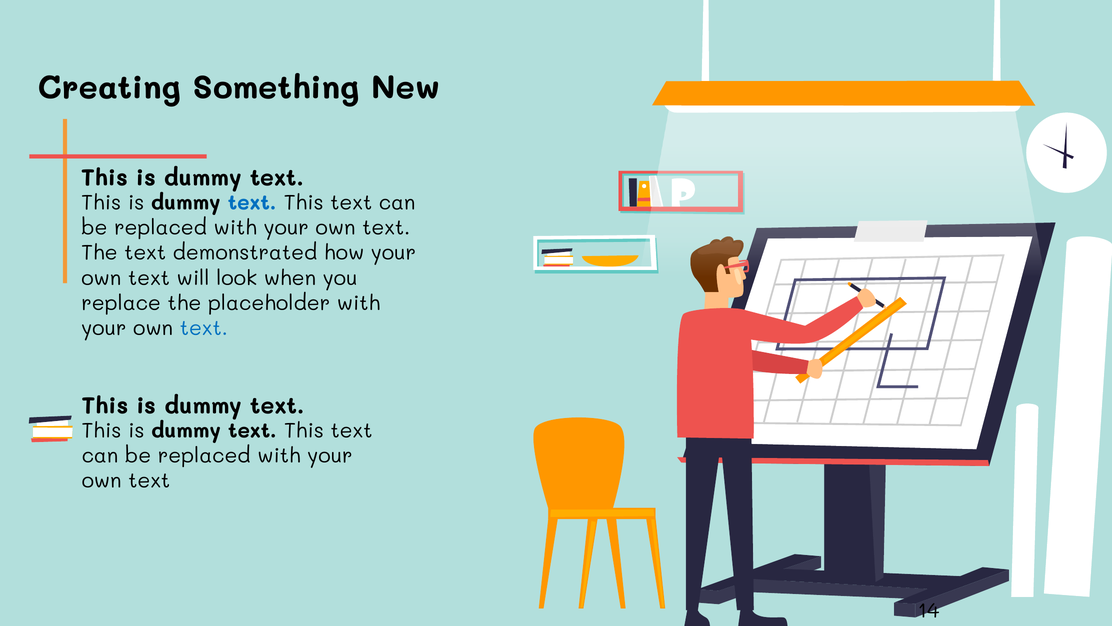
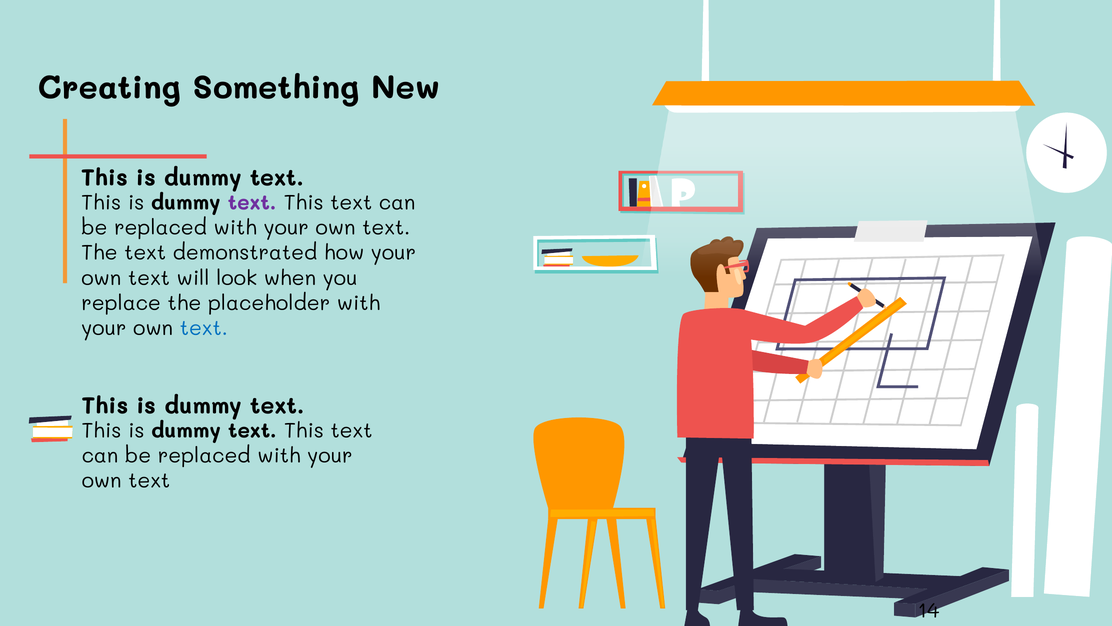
text colour: blue -> purple (252, 203)
